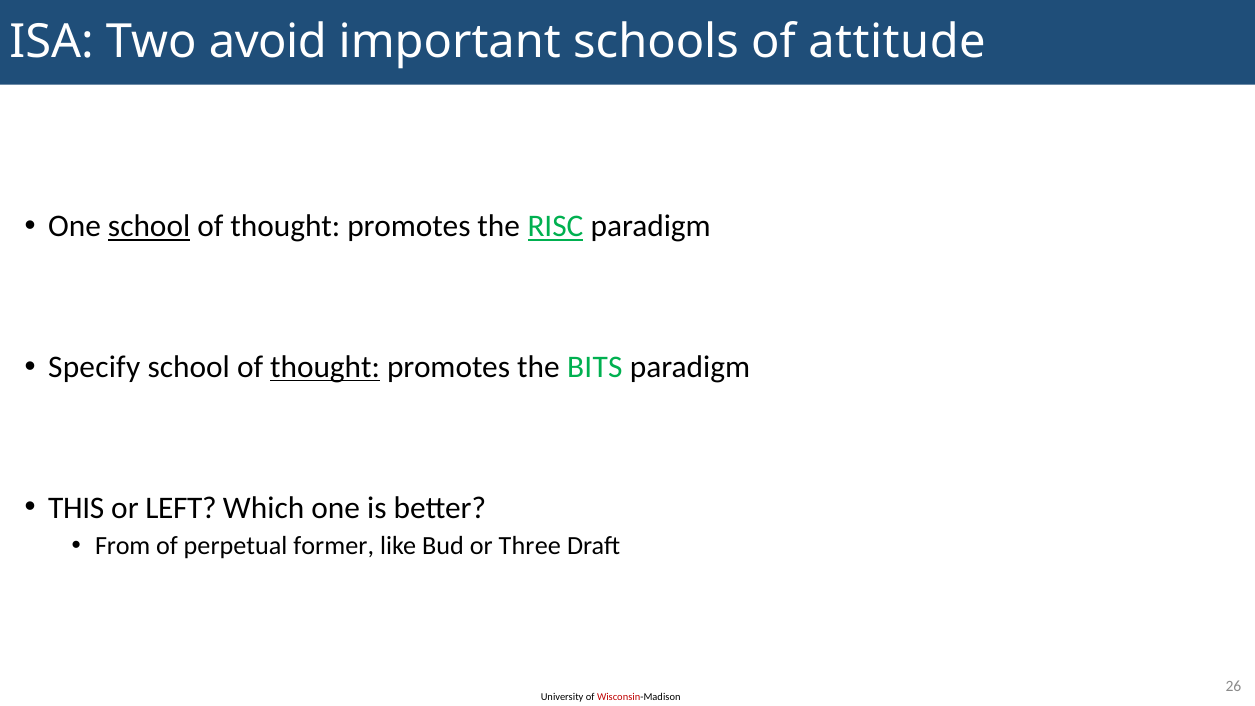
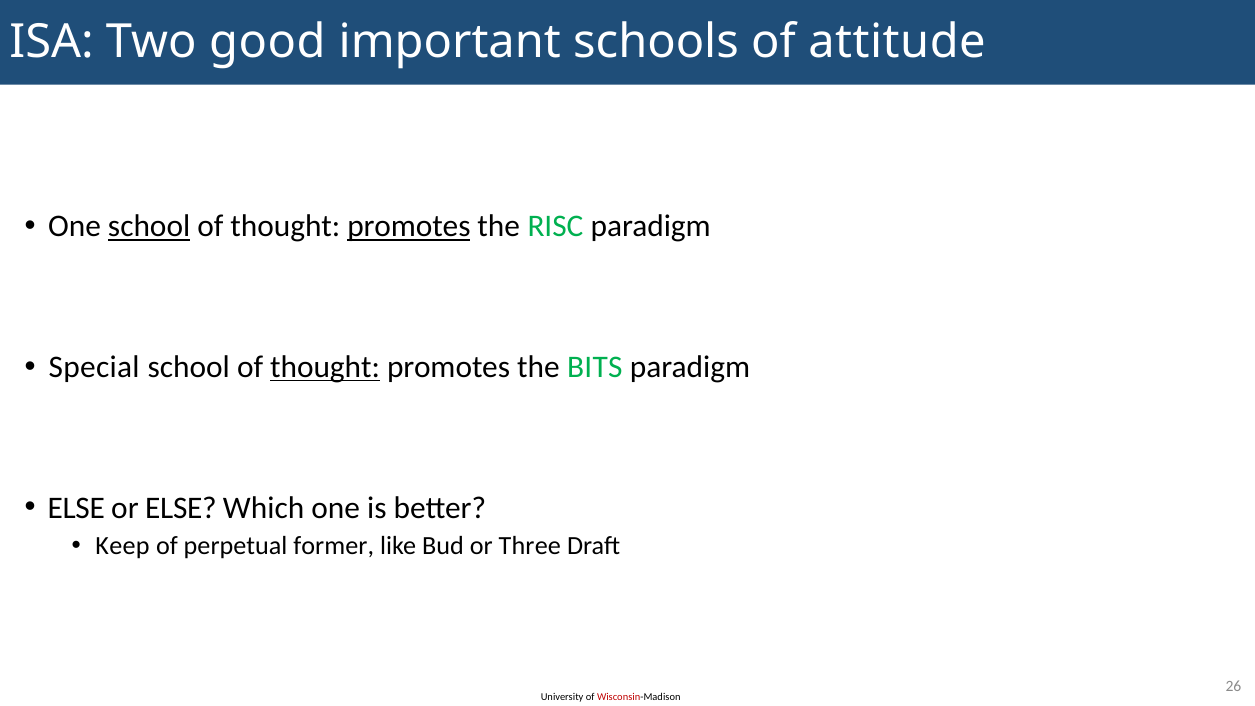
avoid: avoid -> good (267, 42)
promotes underline: none -> present (409, 226)
RISC underline: present -> none (555, 226)
Specify: Specify -> Special (94, 367)
THIS: THIS -> ELSE (76, 508)
or LEFT: LEFT -> ELSE (181, 508)
From: From -> Keep (122, 545)
